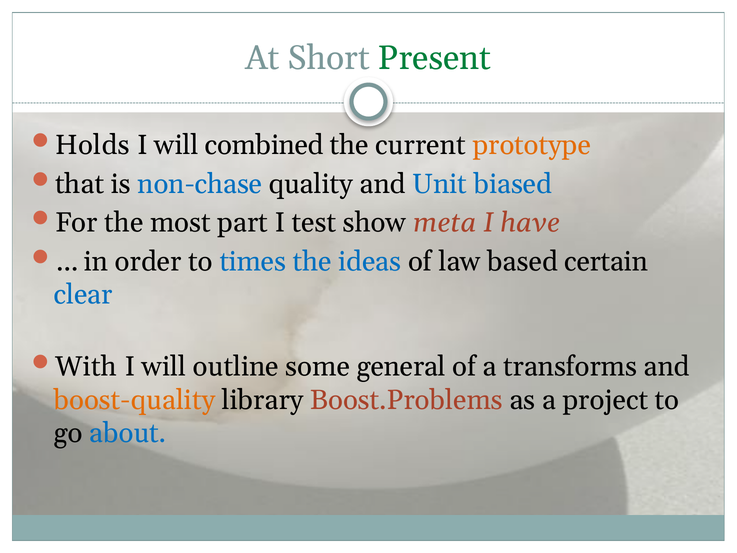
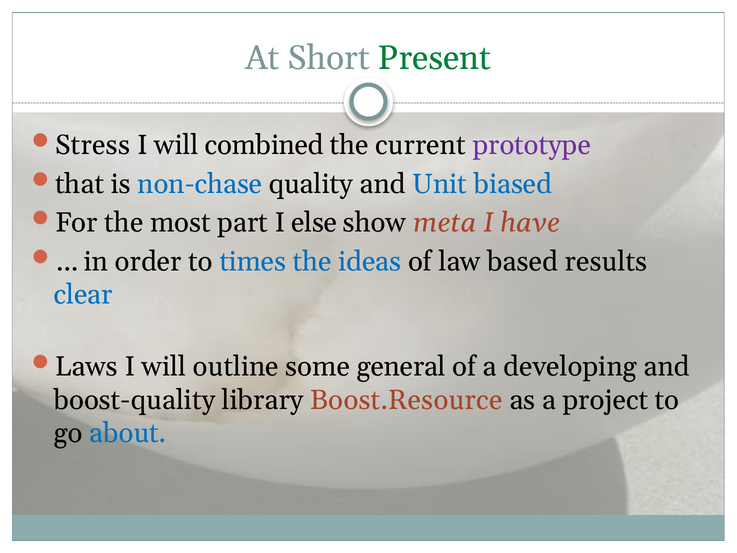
Holds: Holds -> Stress (93, 145)
prototype colour: orange -> purple (532, 145)
test: test -> else (314, 223)
certain: certain -> results (606, 261)
With: With -> Laws (86, 367)
transforms: transforms -> developing (570, 367)
boost-quality colour: orange -> black (134, 400)
Boost.Problems: Boost.Problems -> Boost.Resource (406, 400)
